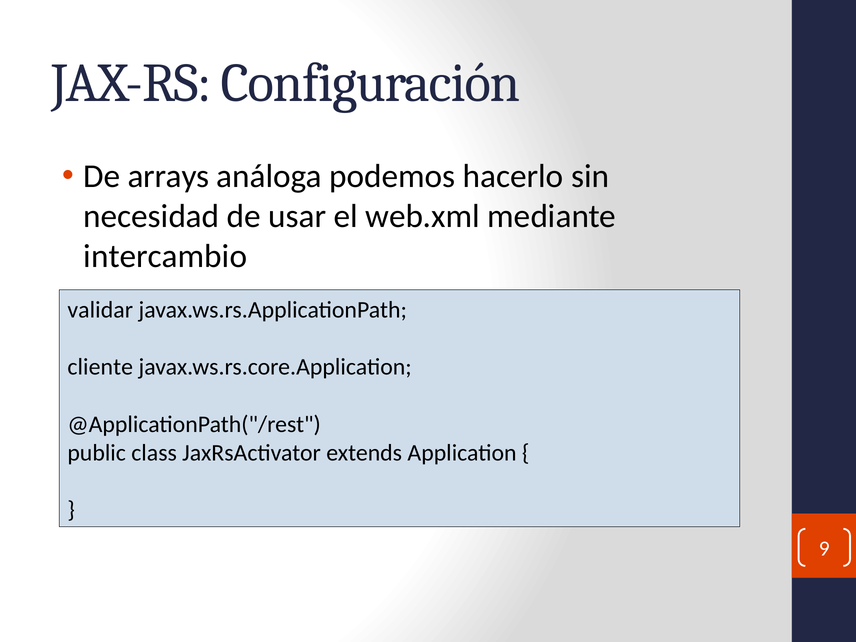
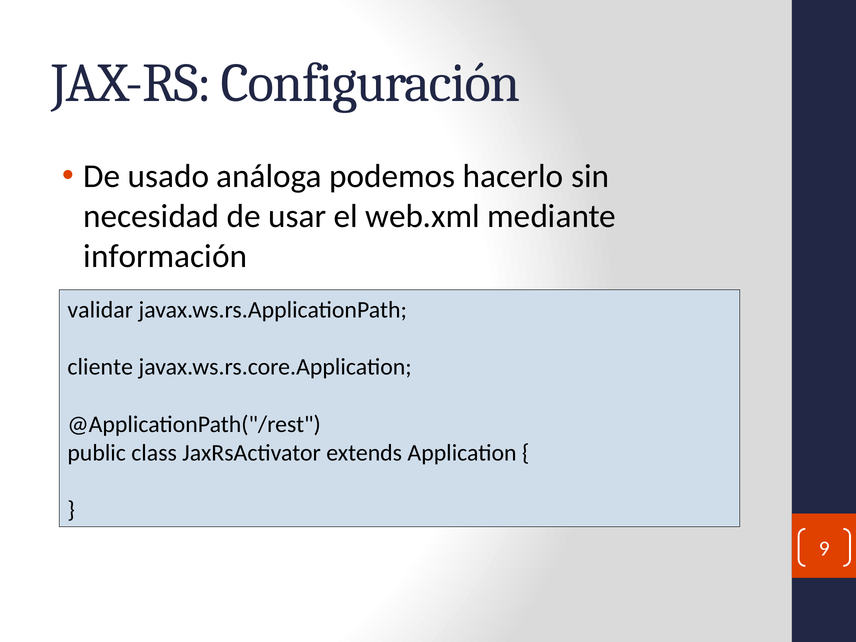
arrays: arrays -> usado (168, 176)
intercambio: intercambio -> información (165, 256)
